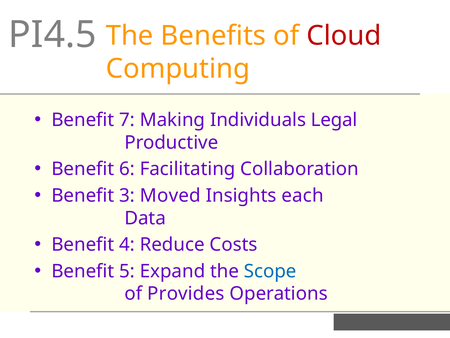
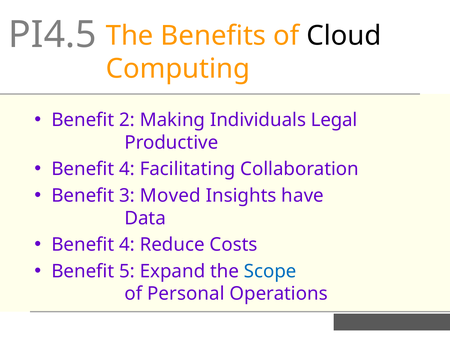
Cloud colour: red -> black (344, 36)
7: 7 -> 2 (127, 120)
6: 6 -> 4 (127, 169)
each: each -> have (303, 195)
Provides: Provides -> Personal (186, 293)
